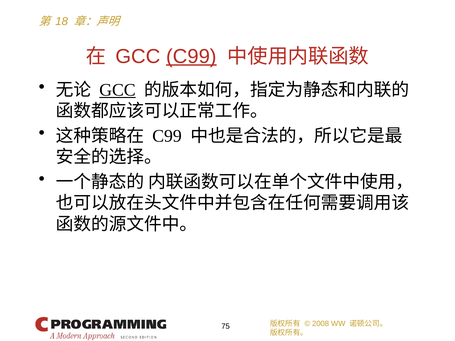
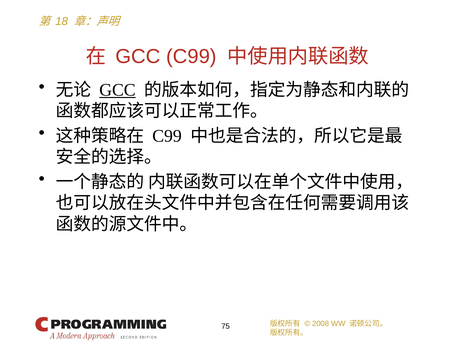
C99 underline: present -> none (191, 56)
